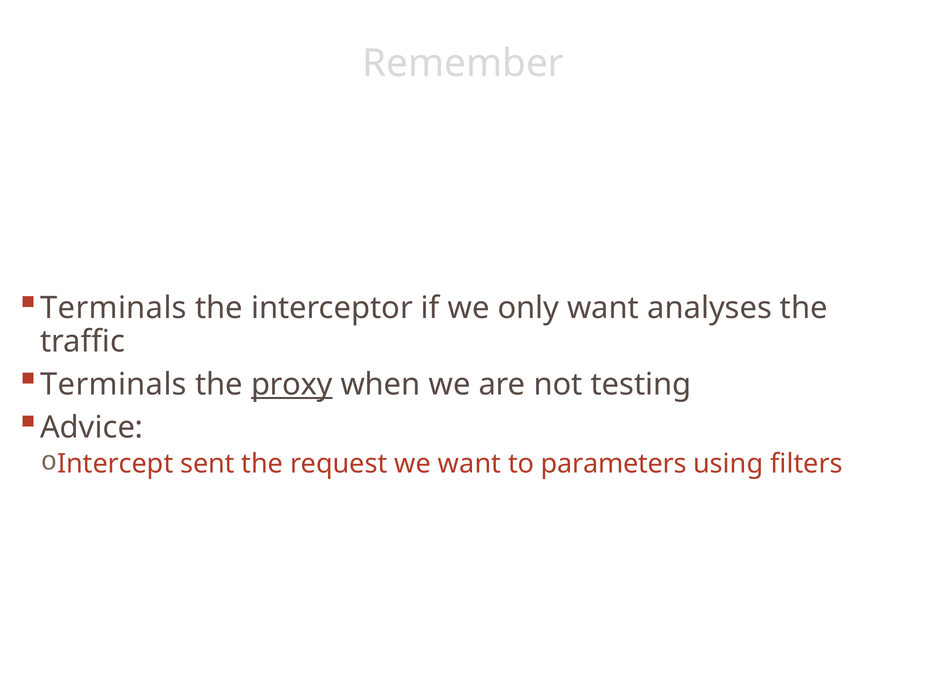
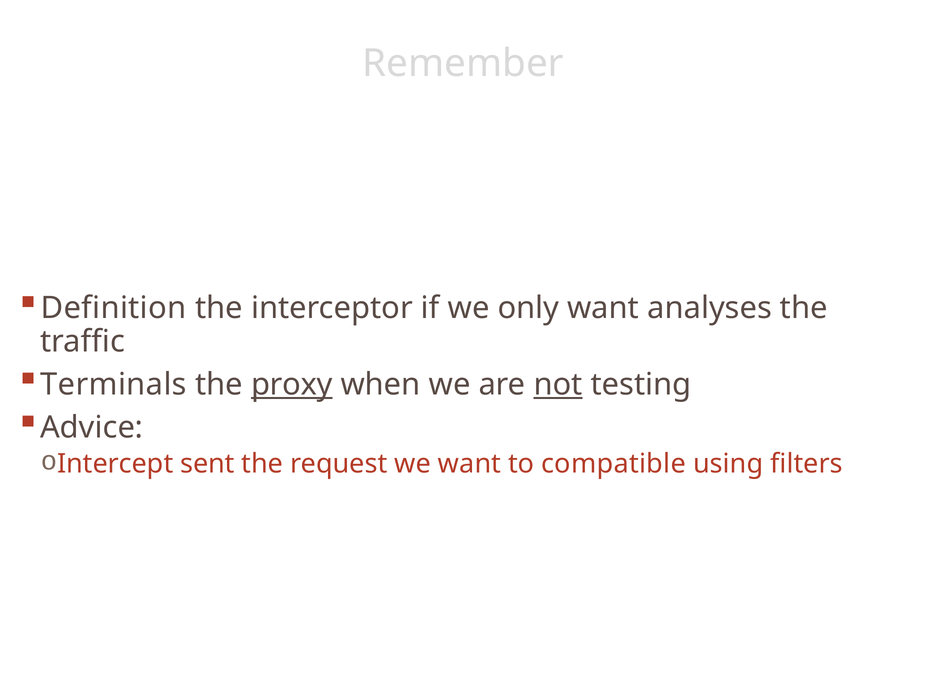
Terminals: Terminals -> Definition (114, 309)
not underline: none -> present (558, 385)
parameters: parameters -> compatible (614, 464)
